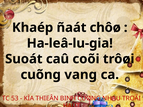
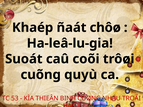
vang: vang -> quyù (81, 75)
